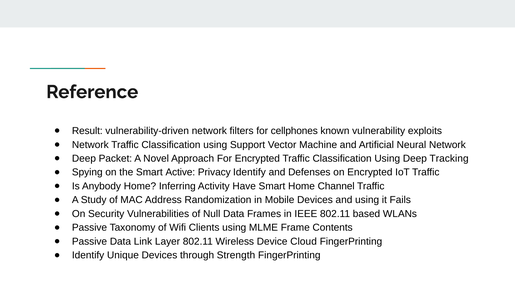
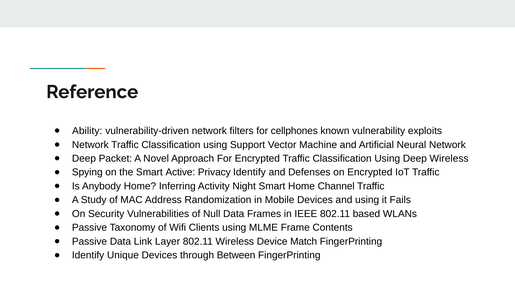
Result: Result -> Ability (87, 131)
Deep Tracking: Tracking -> Wireless (449, 158)
Have: Have -> Night (244, 186)
Cloud: Cloud -> Match (304, 241)
Strength: Strength -> Between (236, 255)
